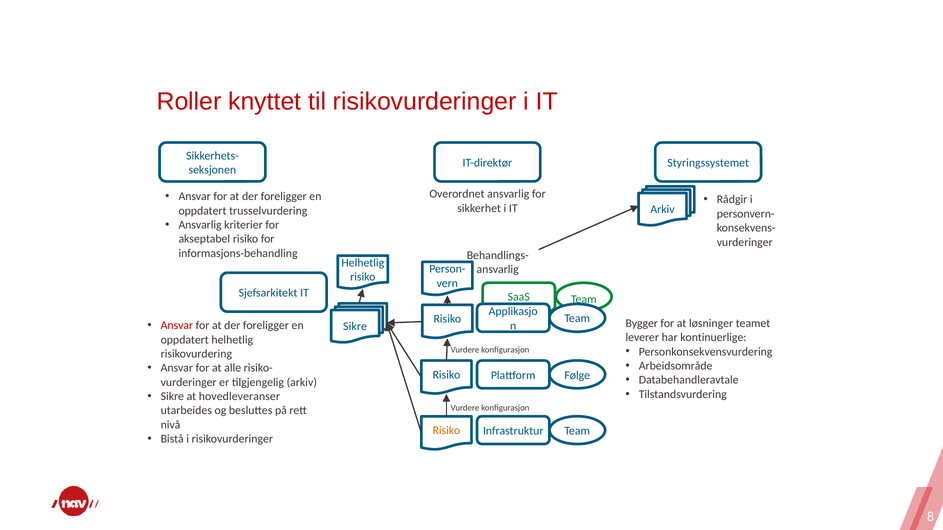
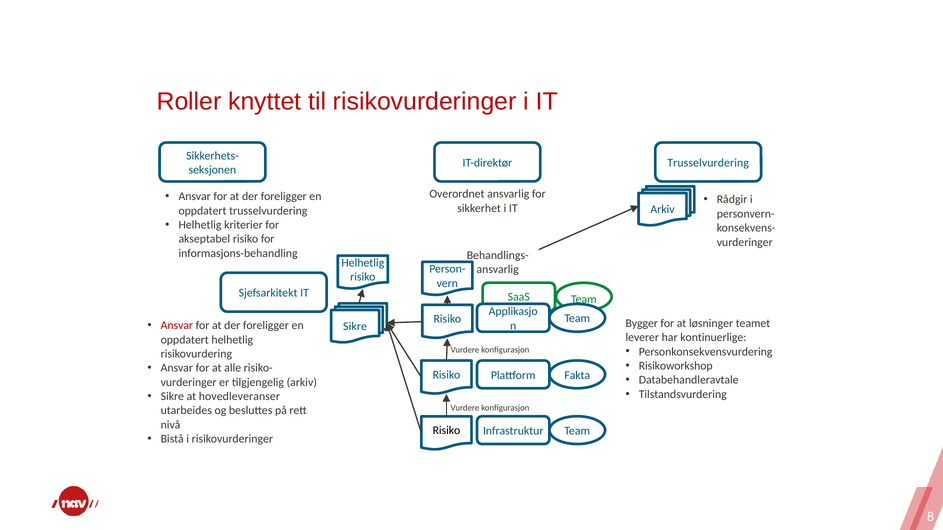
Styringssystemet: Styringssystemet -> Trusselvurdering (708, 163)
Ansvarlig: Ansvarlig -> Helhetlig (200, 225)
Arbeidsområde: Arbeidsområde -> Risikoworkshop (676, 366)
Følge: Følge -> Fakta (577, 375)
Risiko colour: orange -> black (446, 431)
